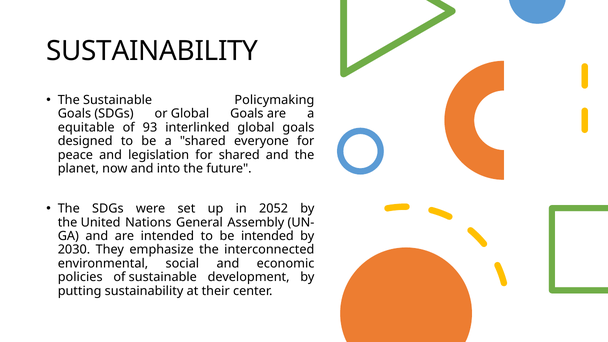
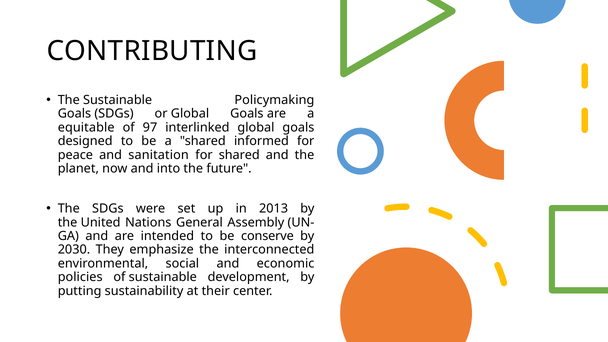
SUSTAINABILITY: SUSTAINABILITY -> CONTRIBUTING (152, 51)
93: 93 -> 97 (150, 127)
everyone: everyone -> informed (261, 141)
legislation: legislation -> sanitation (159, 155)
2052: 2052 -> 2013 (274, 209)
be intended: intended -> conserve (267, 236)
